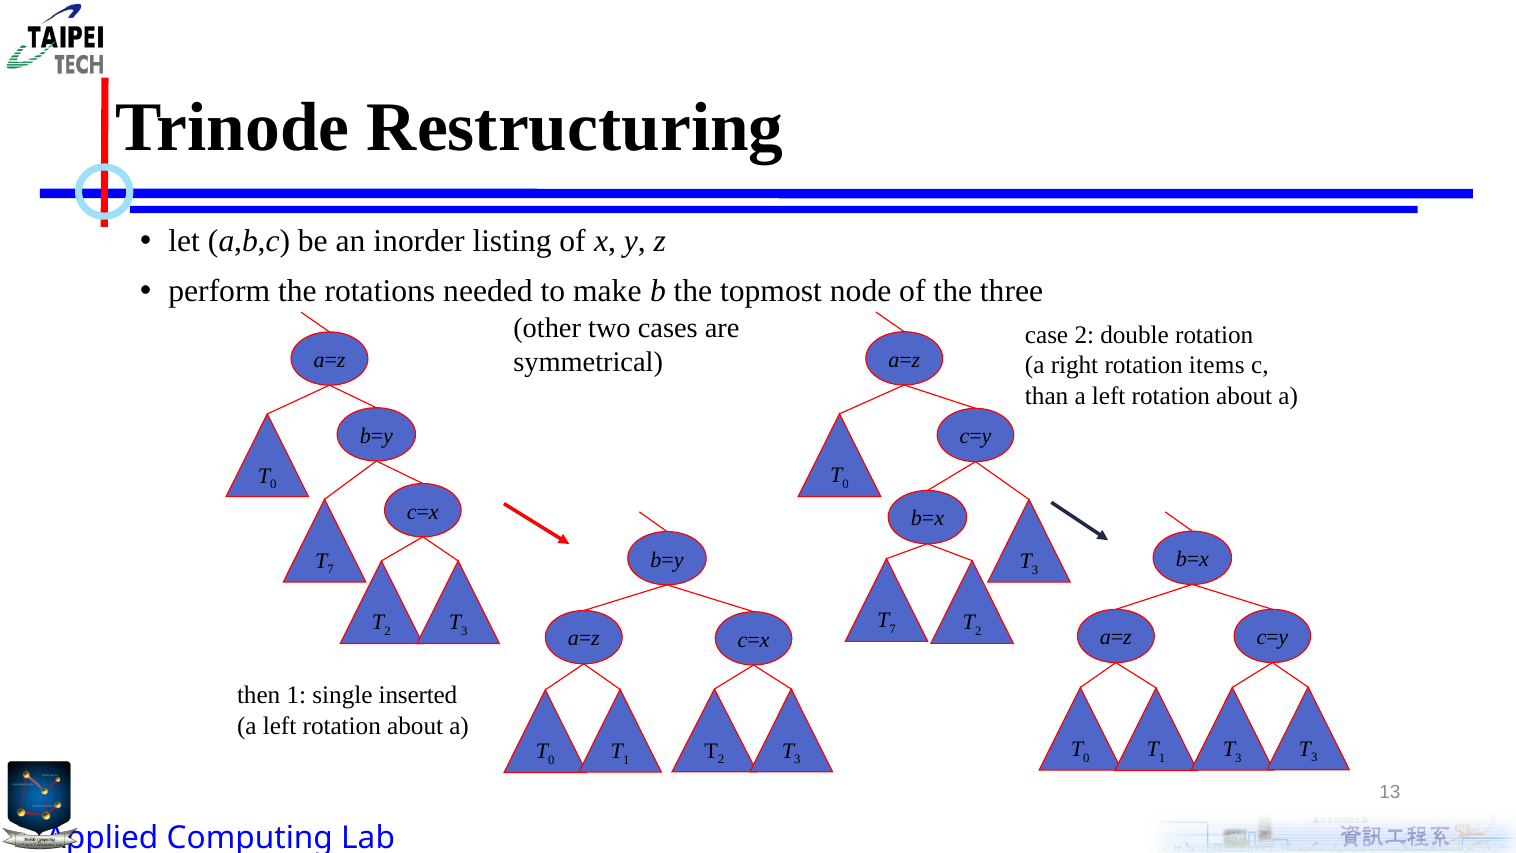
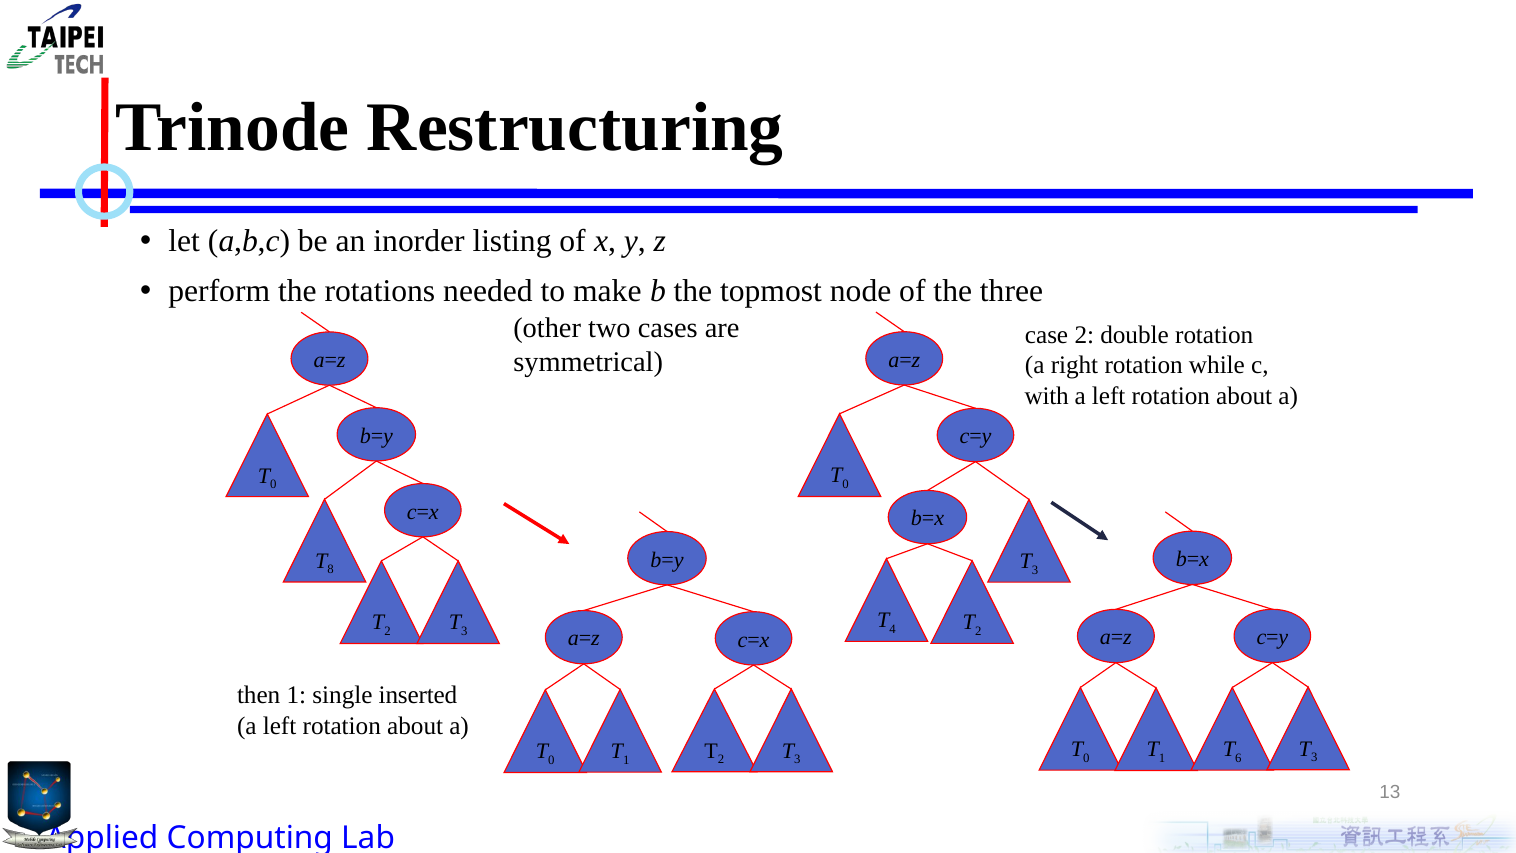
items: items -> while (1217, 365)
than: than -> with (1047, 396)
7: 7 -> 8 (331, 569)
7: 7 -> 4 (893, 629)
3: 3 -> 6 (1238, 758)
